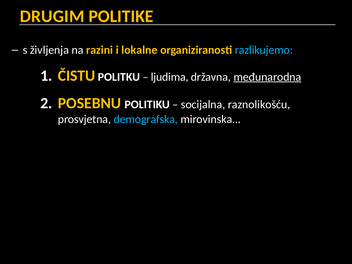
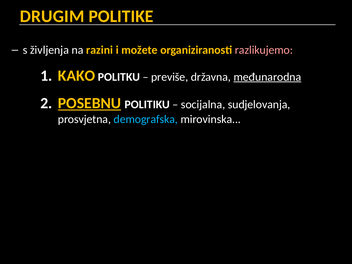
lokalne: lokalne -> možete (139, 50)
razlikujemo colour: light blue -> pink (264, 50)
ČISTU: ČISTU -> KAKO (77, 76)
ljudima: ljudima -> previše (170, 77)
POSEBNU underline: none -> present (90, 103)
raznolikošću: raznolikošću -> sudjelovanja (259, 104)
